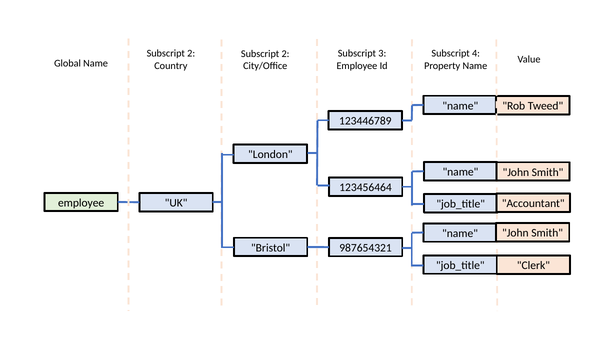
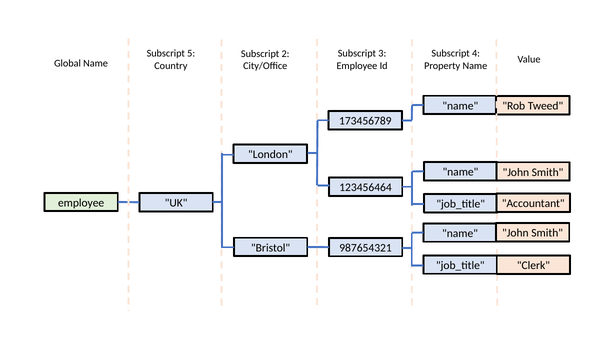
2: 2 -> 5 (191, 54)
123446789: 123446789 -> 173456789 (365, 121)
